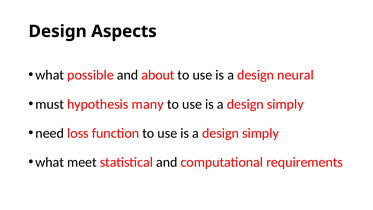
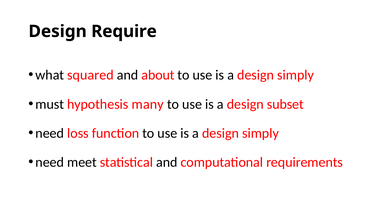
Aspects: Aspects -> Require (124, 31)
possible: possible -> squared (90, 75)
neural: neural -> simply (296, 75)
simply: simply -> subset (285, 104)
what: what -> need (50, 162)
